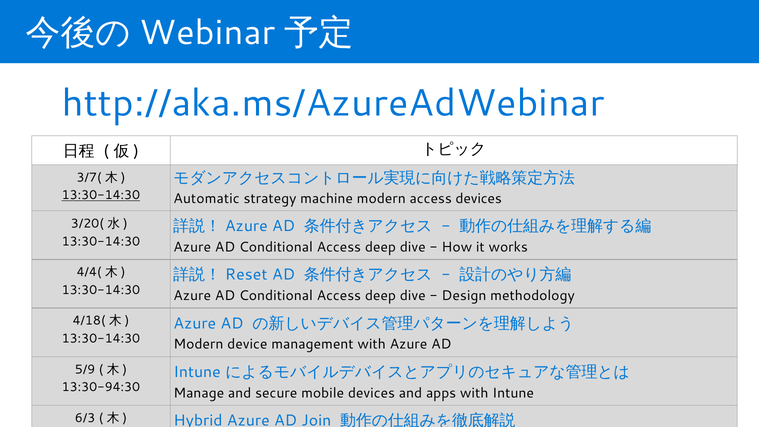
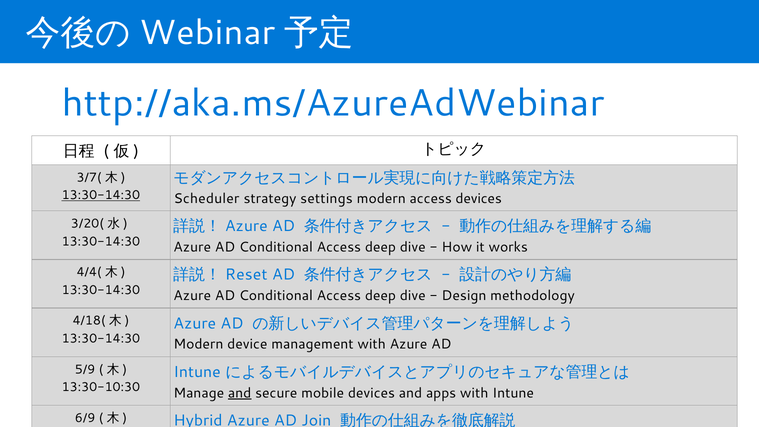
Automatic: Automatic -> Scheduler (206, 199)
machine: machine -> settings (326, 199)
13:30-94:30: 13:30-94:30 -> 13:30-10:30 (101, 387)
and underline: none -> present (240, 393)
6/3: 6/3 -> 6/9 (85, 418)
